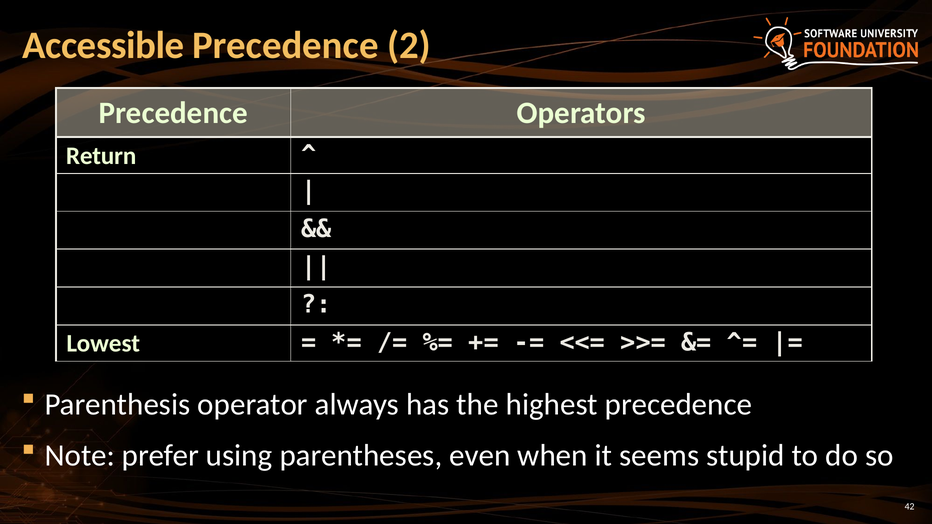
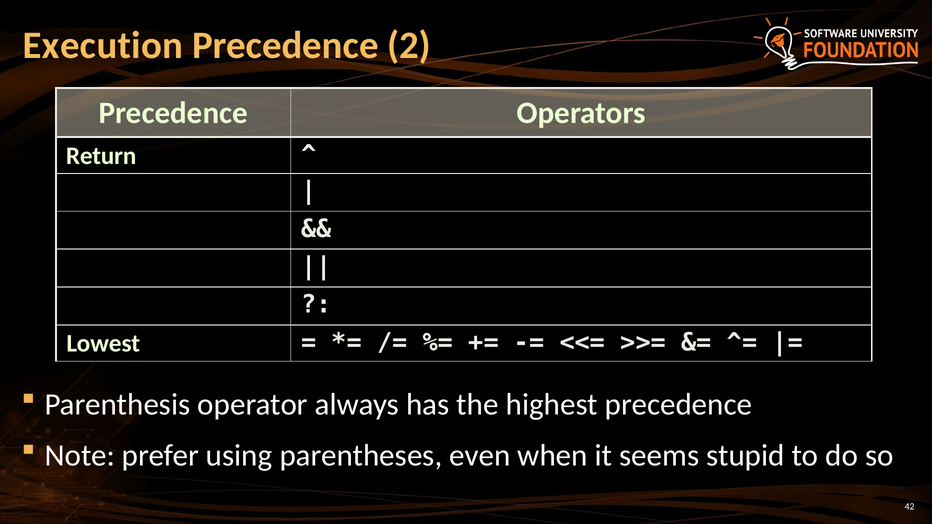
Accessible: Accessible -> Execution (103, 45)
